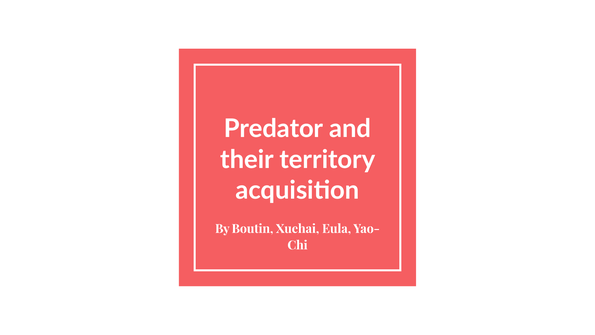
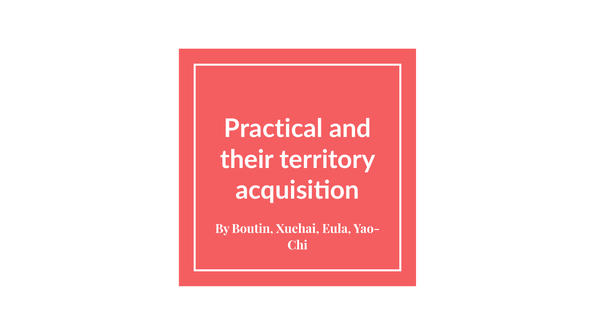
Predator: Predator -> Practical (273, 129)
